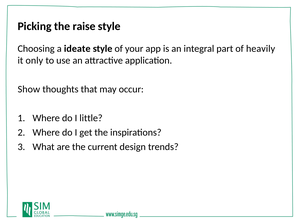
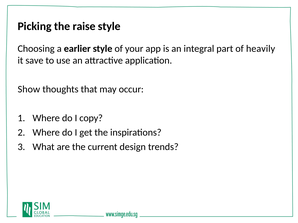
ideate: ideate -> earlier (77, 49)
only: only -> save (34, 61)
little: little -> copy (91, 118)
